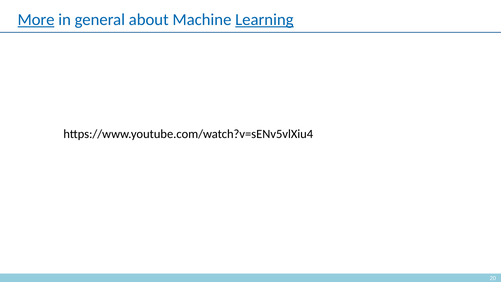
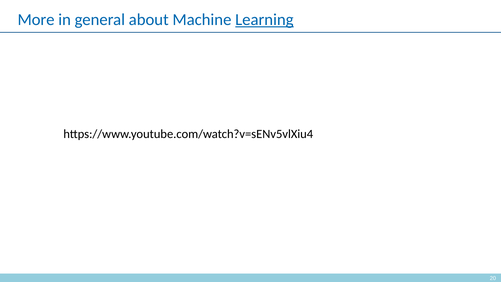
More underline: present -> none (36, 20)
